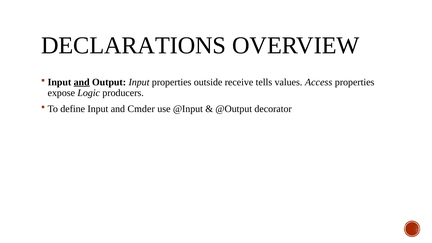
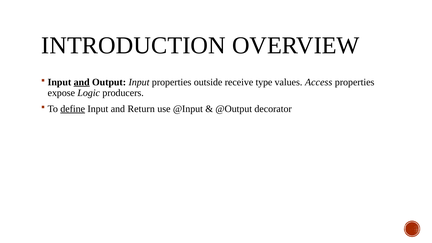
DECLARATIONS: DECLARATIONS -> INTRODUCTION (133, 46)
tells: tells -> type (264, 82)
define underline: none -> present (73, 109)
Cmder: Cmder -> Return (141, 109)
